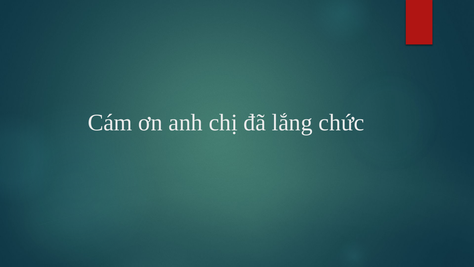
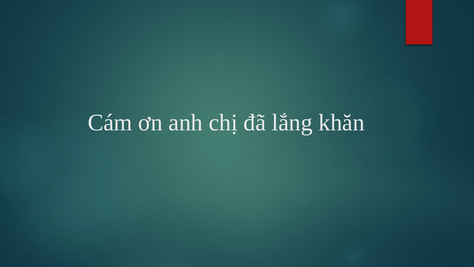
chức: chức -> khăn (342, 122)
